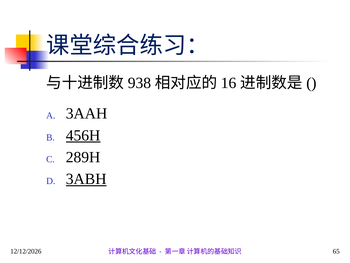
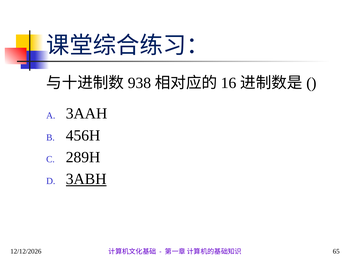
456H underline: present -> none (83, 135)
